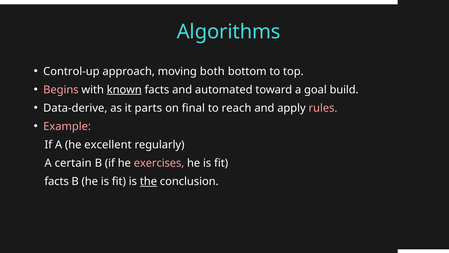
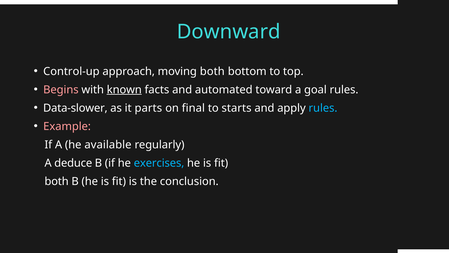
Algorithms: Algorithms -> Downward (229, 32)
goal build: build -> rules (344, 90)
Data-derive: Data-derive -> Data-slower (75, 108)
reach: reach -> starts (237, 108)
rules colour: pink -> light blue (323, 108)
excellent: excellent -> available (108, 145)
certain: certain -> deduce (73, 163)
exercises colour: pink -> light blue (159, 163)
facts: facts -> both (57, 181)
the underline: present -> none (148, 181)
